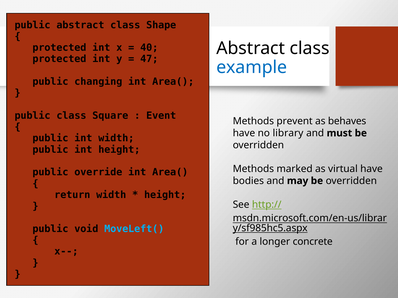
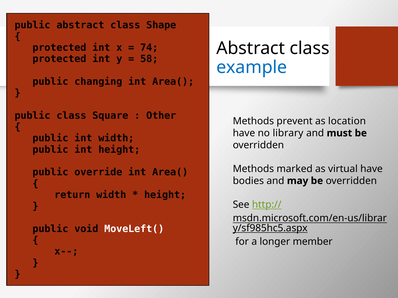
40: 40 -> 74 (149, 48)
47: 47 -> 58 (149, 59)
Event: Event -> Other (161, 116)
behaves: behaves -> location (347, 121)
MoveLeft( colour: light blue -> white (134, 229)
concrete: concrete -> member (313, 242)
